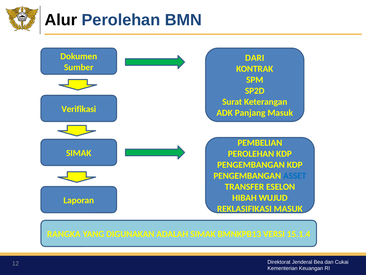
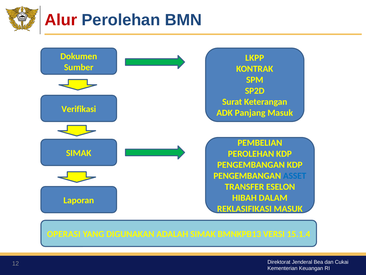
Alur colour: black -> red (61, 20)
DARI: DARI -> LKPP (255, 58)
WUJUD: WUJUD -> DALAM (273, 197)
RANGKA: RANGKA -> OPERASI (64, 234)
